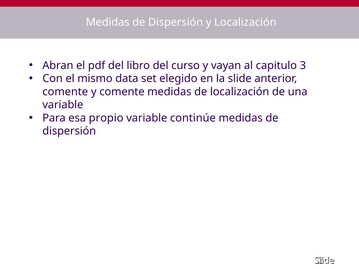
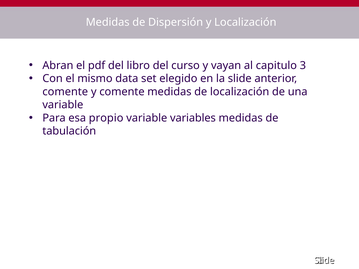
continúe: continúe -> variables (193, 118)
dispersión: dispersión -> tabulación (69, 131)
